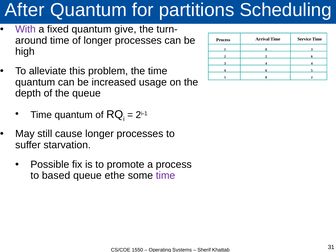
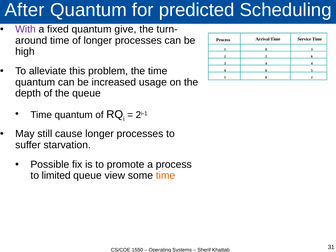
partitions: partitions -> predicted (197, 10)
based: based -> limited (56, 176)
ethe: ethe -> view (115, 176)
time colour: purple -> orange (166, 176)
